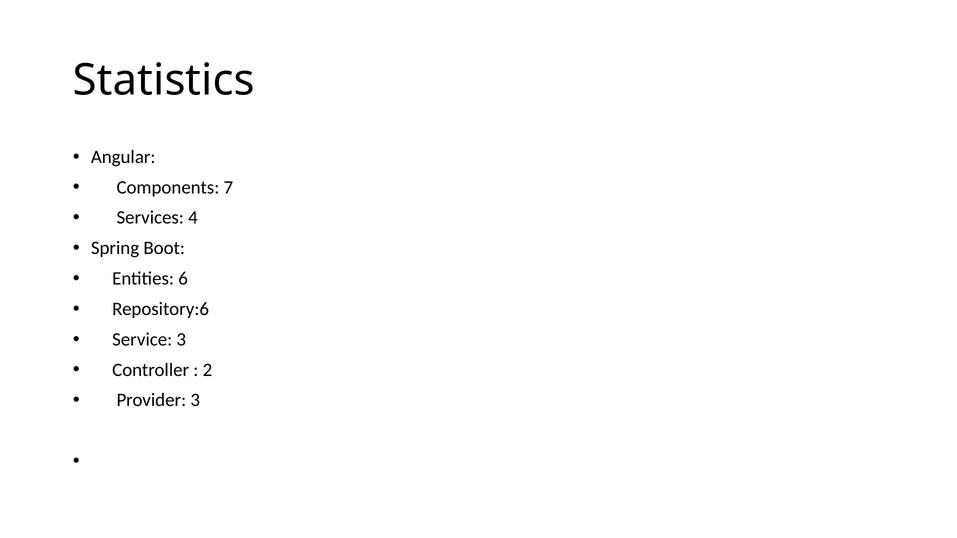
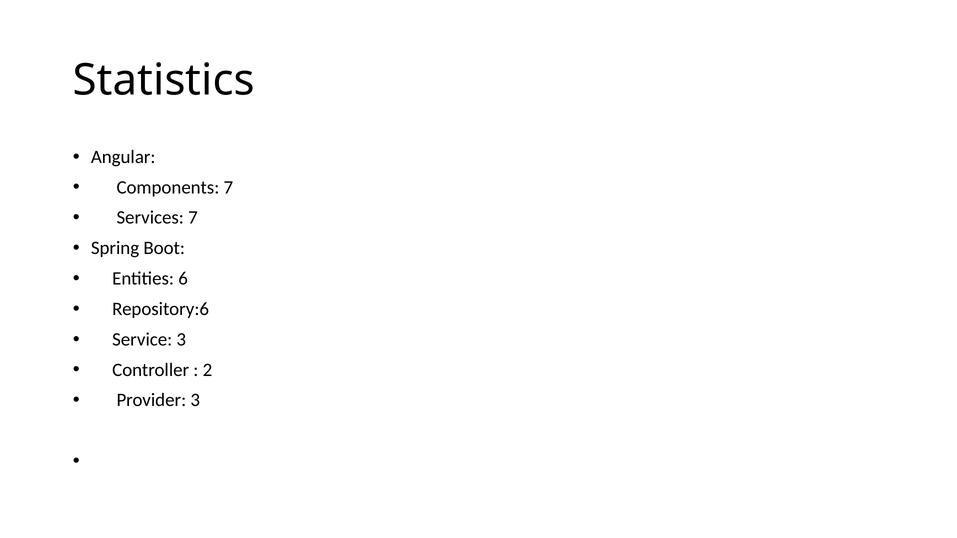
Services 4: 4 -> 7 (193, 218)
